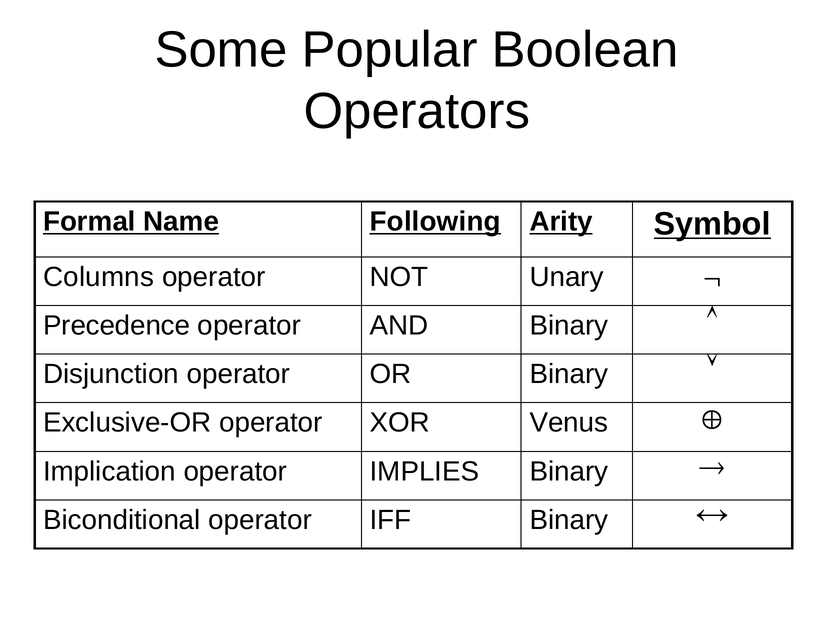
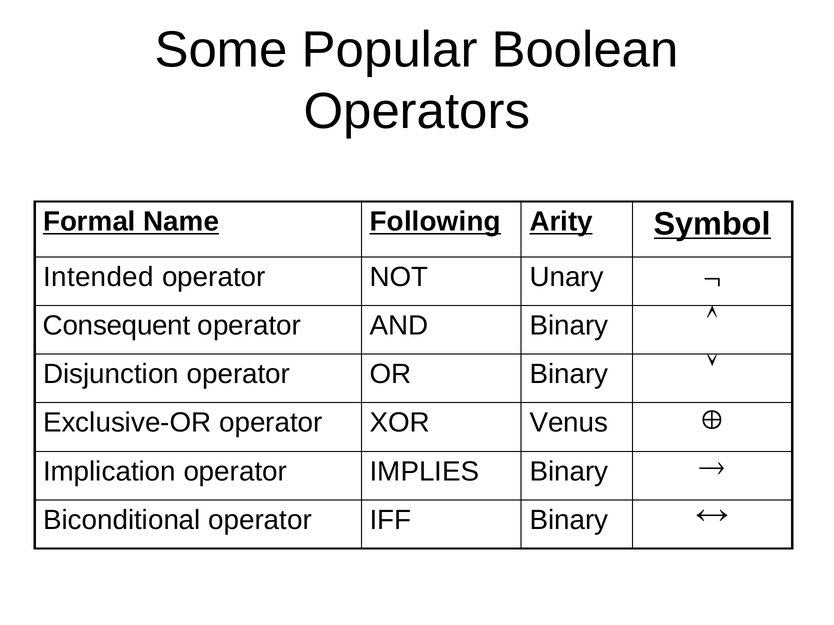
Columns: Columns -> Intended (99, 277)
Precedence: Precedence -> Consequent (117, 326)
